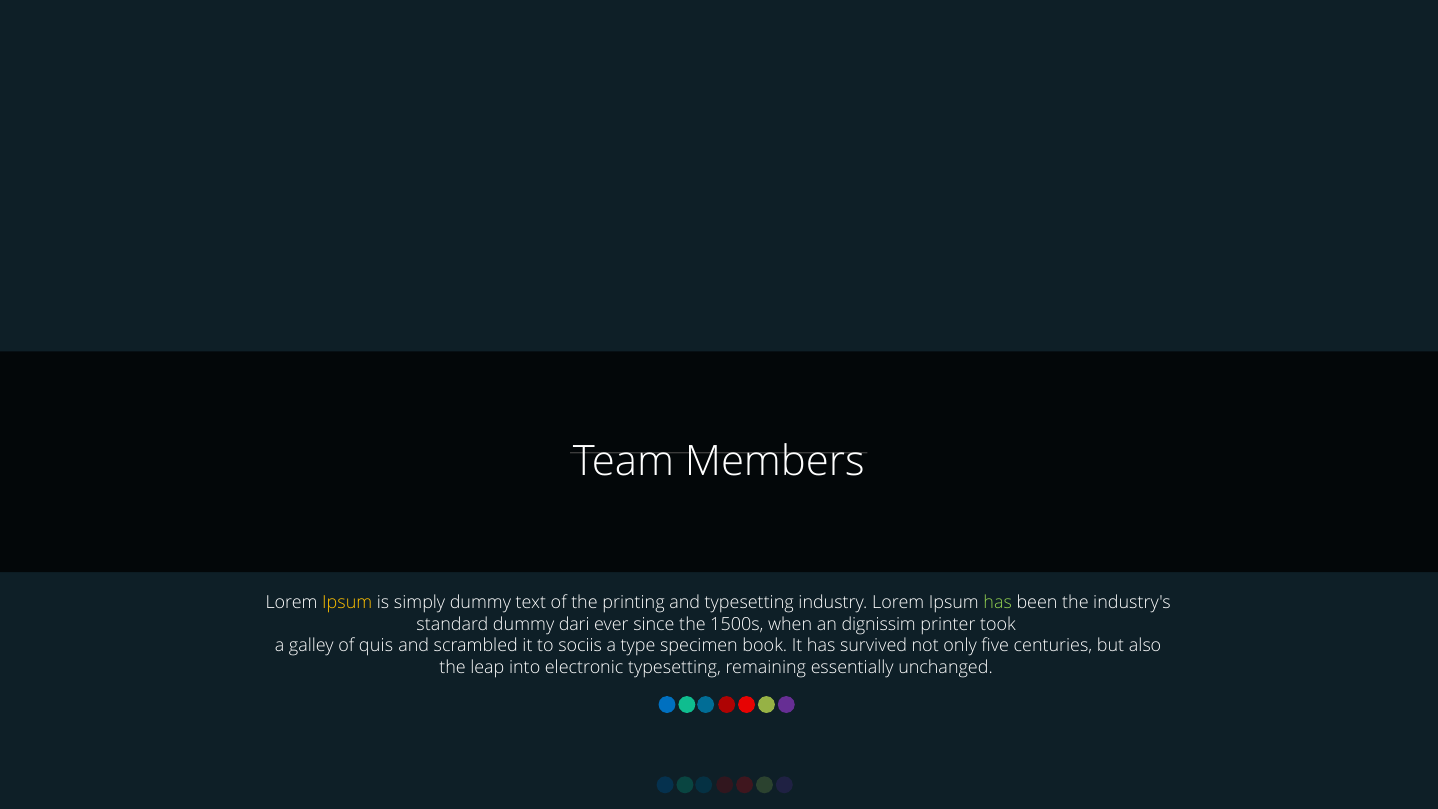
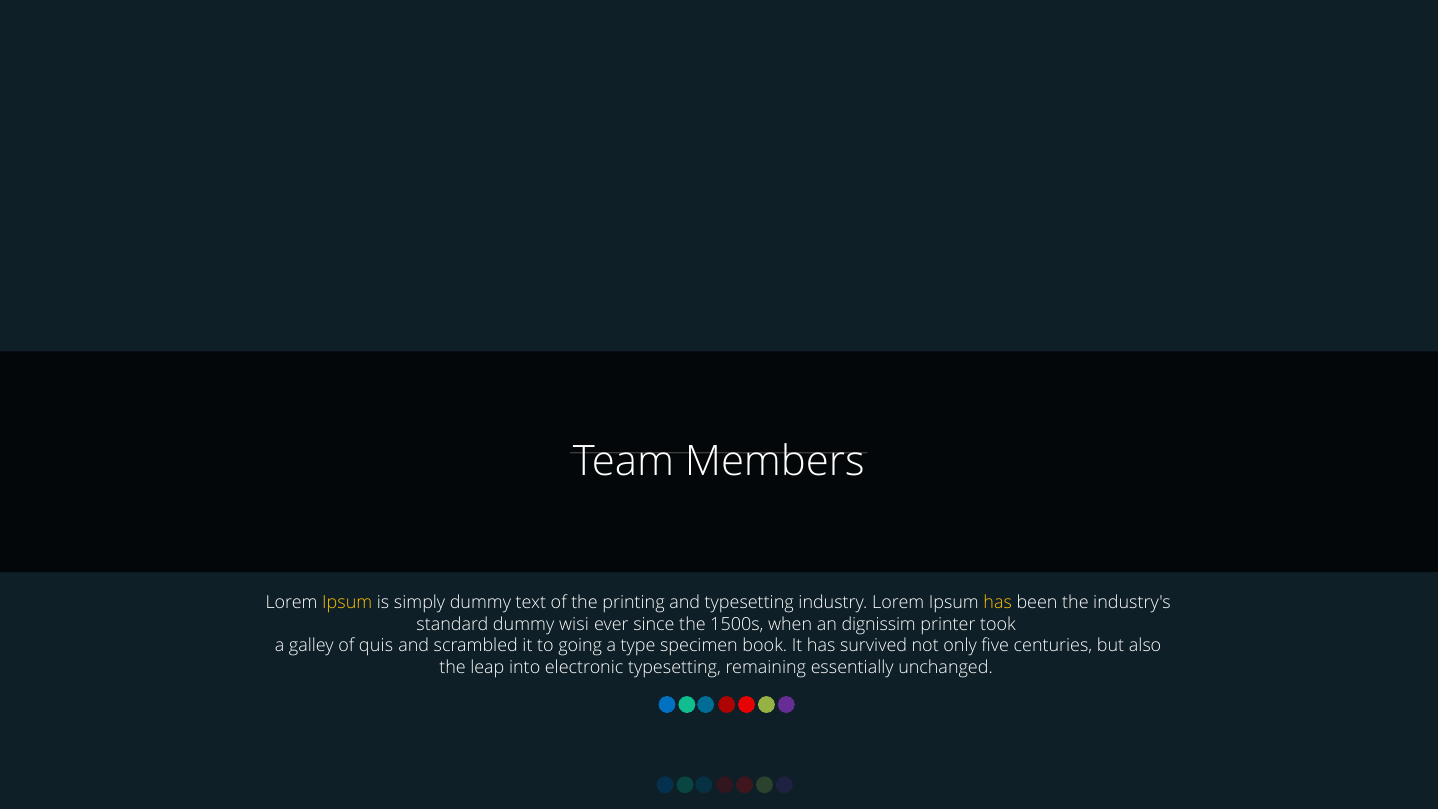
has colour: light green -> yellow (998, 602)
dari: dari -> wisi (574, 624)
sociis: sociis -> going (580, 646)
